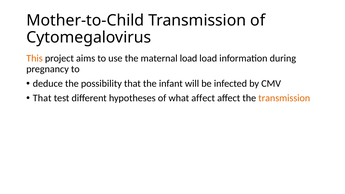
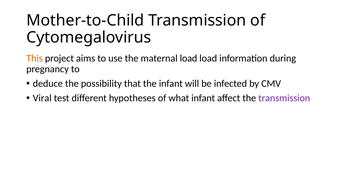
That: That -> Viral (42, 98)
what affect: affect -> infant (203, 98)
transmission colour: orange -> purple (284, 98)
